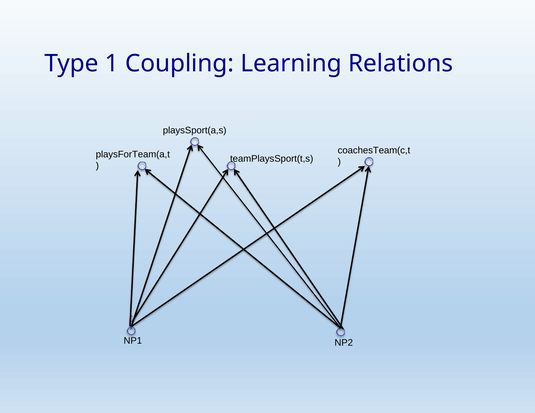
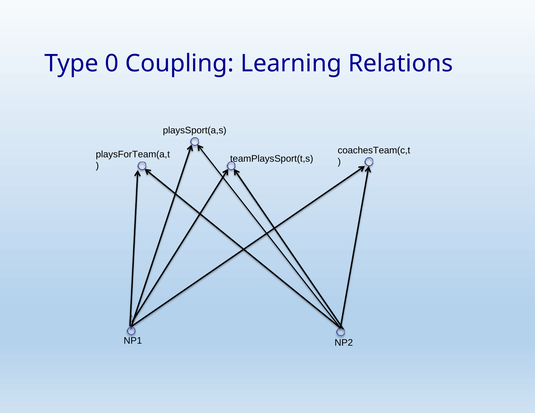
1: 1 -> 0 (112, 64)
